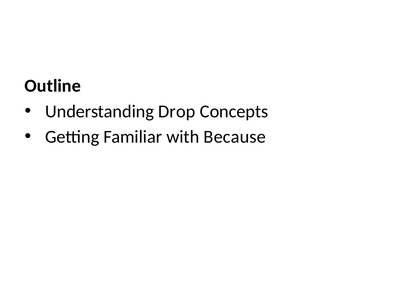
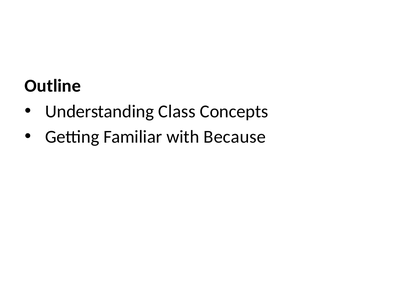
Drop: Drop -> Class (177, 112)
